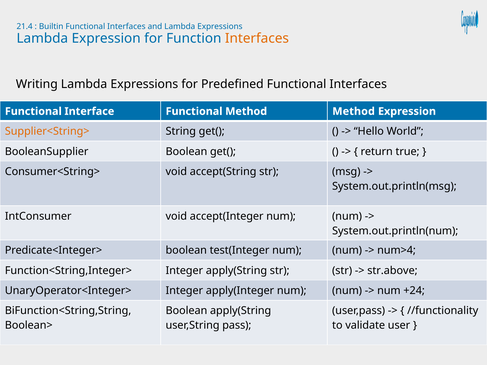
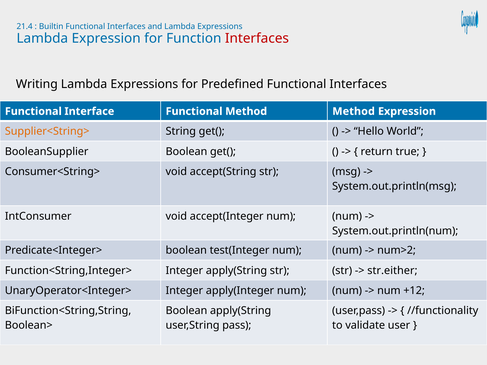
Interfaces colour: orange -> red (257, 38)
num>4: num>4 -> num>2 (397, 251)
str.above: str.above -> str.either (392, 271)
+24: +24 -> +12 (414, 291)
